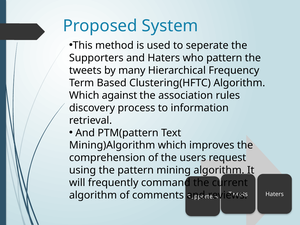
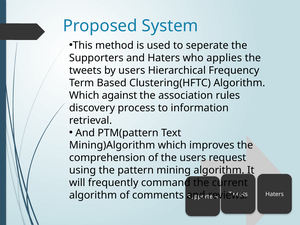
who pattern: pattern -> applies (224, 58)
by many: many -> users (132, 70)
